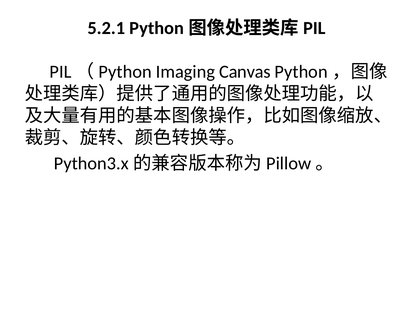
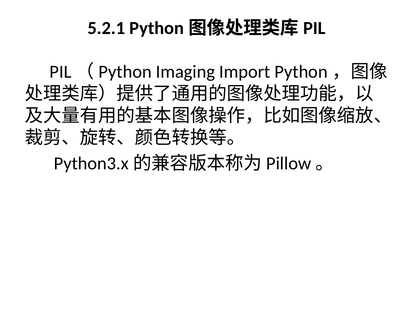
Canvas: Canvas -> Import (245, 72)
